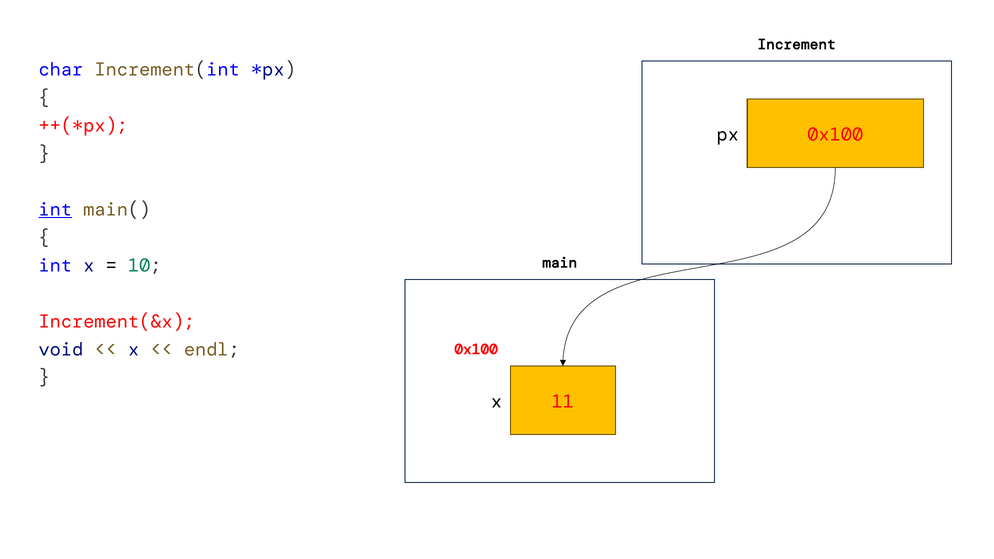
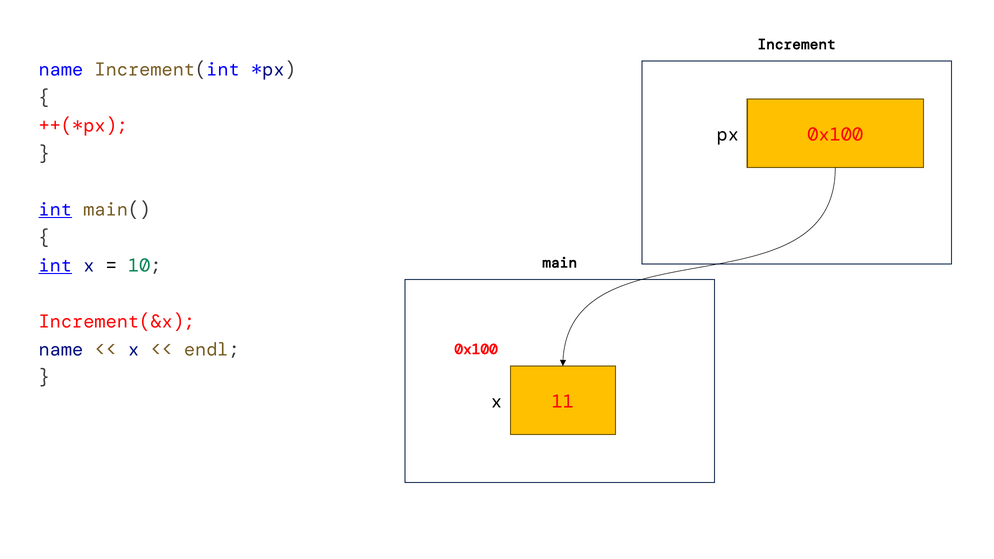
char: char -> name (61, 70)
int underline: none -> present (55, 266)
void: void -> name (61, 349)
